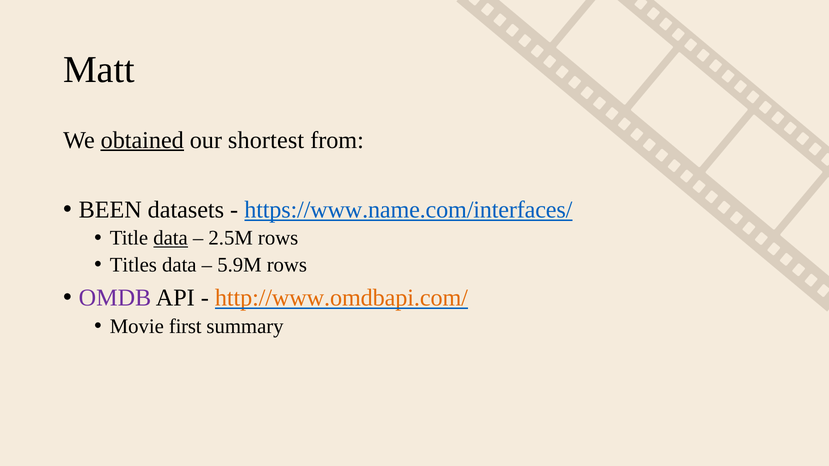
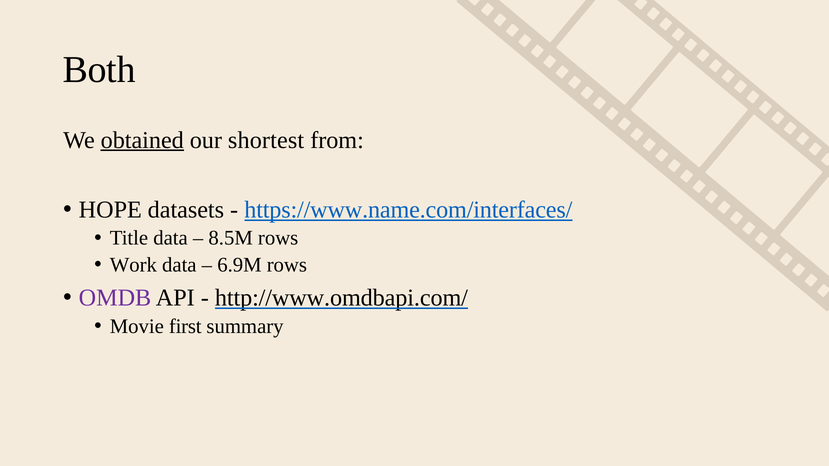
Matt: Matt -> Both (99, 70)
BEEN: BEEN -> HOPE (110, 210)
data underline: present -> none (171, 238)
2.5M: 2.5M -> 8.5M (231, 238)
Titles: Titles -> Work (133, 265)
5.9M: 5.9M -> 6.9M (239, 265)
http://www.omdbapi.com/ colour: orange -> black (341, 298)
